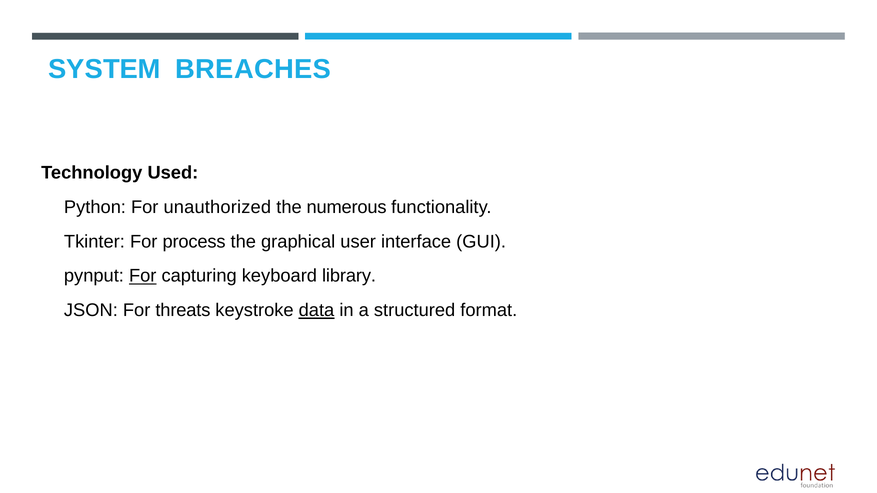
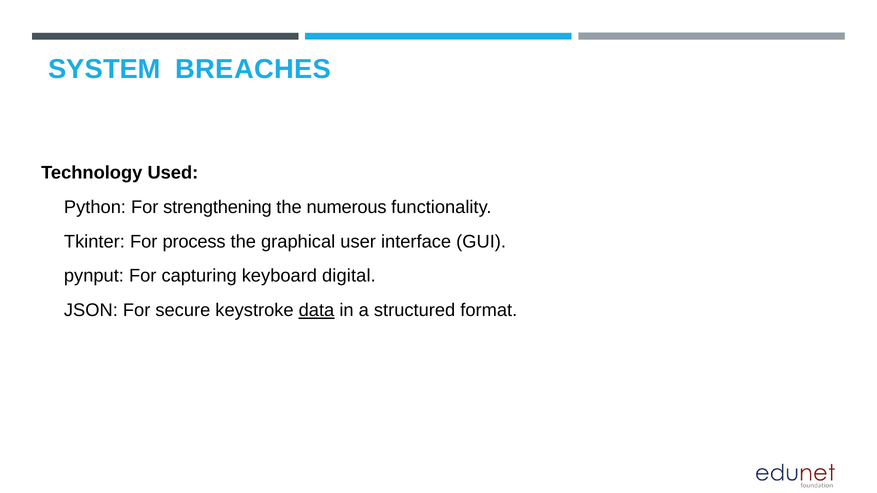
unauthorized: unauthorized -> strengthening (217, 207)
For underline: present -> none (143, 276)
library: library -> digital (349, 276)
threats: threats -> secure (183, 311)
